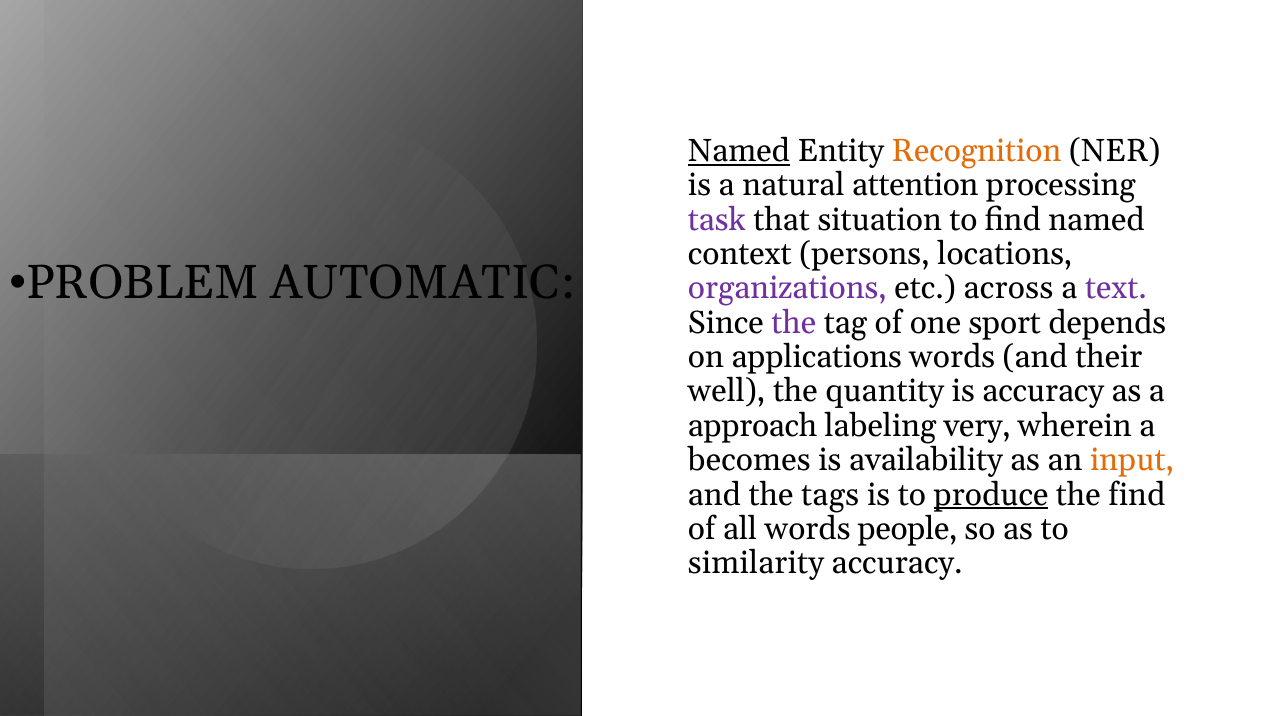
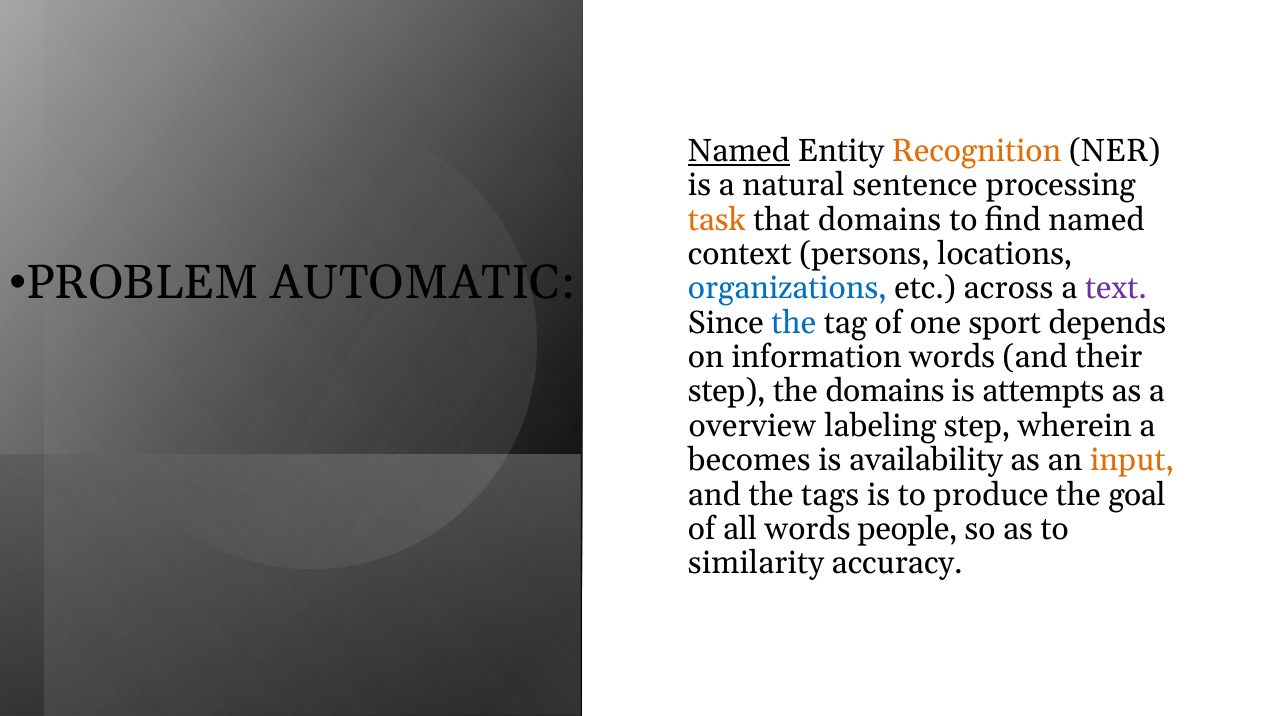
attention: attention -> sentence (915, 185)
task colour: purple -> orange (717, 220)
that situation: situation -> domains (880, 220)
organizations colour: purple -> blue (787, 288)
the colour: purple -> blue (794, 323)
applications: applications -> information (817, 357)
well: well -> step (727, 391)
the quantity: quantity -> domains (885, 391)
is accuracy: accuracy -> attempts (1043, 391)
approach: approach -> overview (752, 426)
labeling very: very -> step (977, 426)
produce underline: present -> none (991, 494)
the find: find -> goal (1137, 494)
